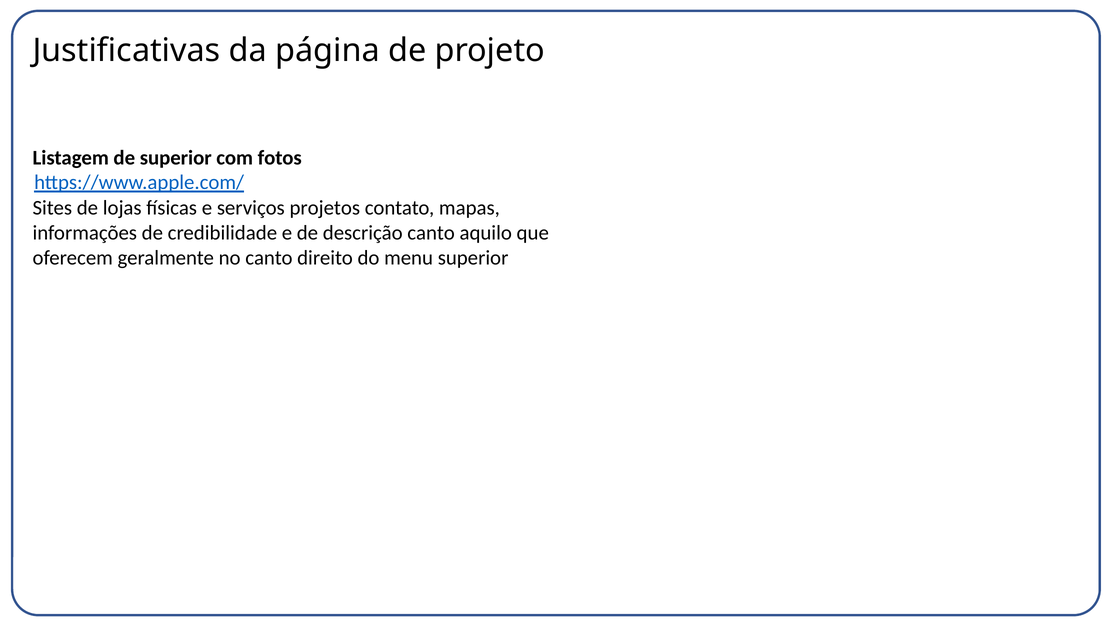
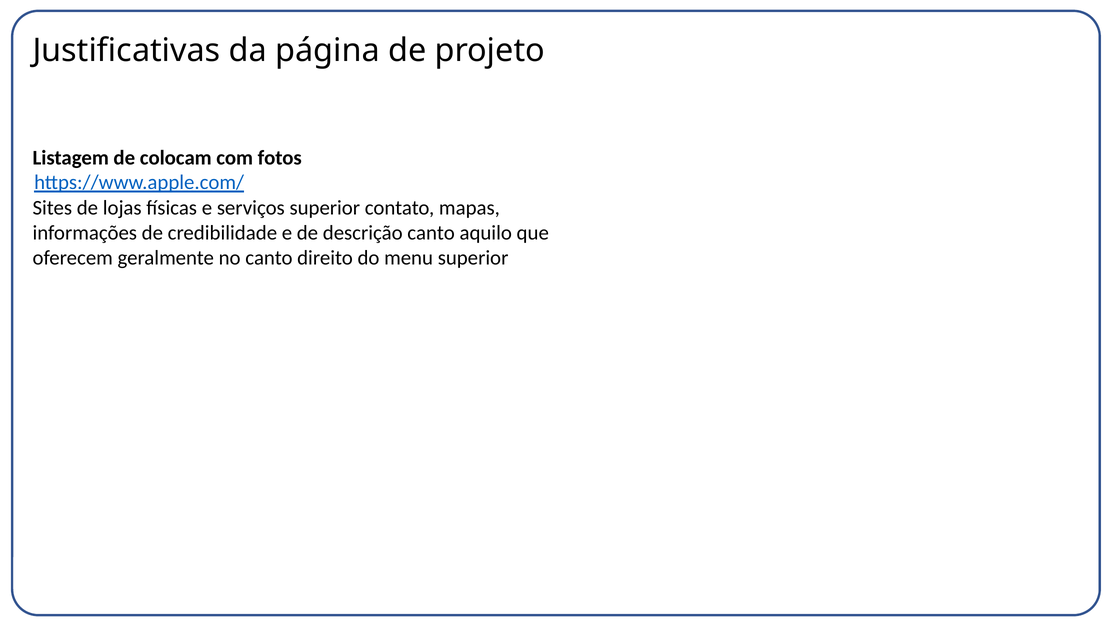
de superior: superior -> colocam (176, 158)
serviços projetos: projetos -> superior (325, 208)
